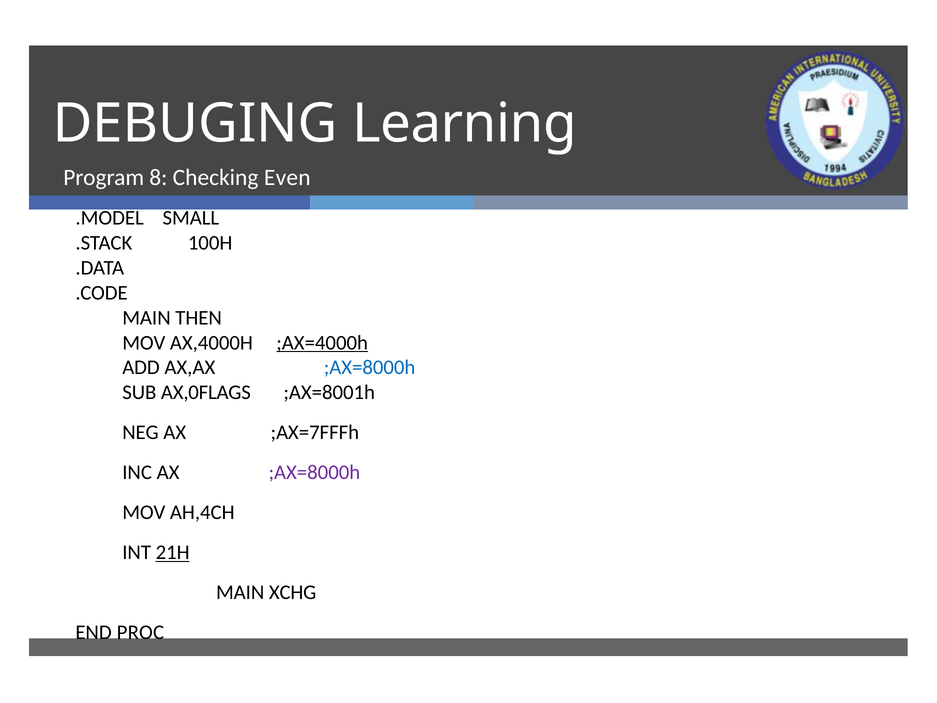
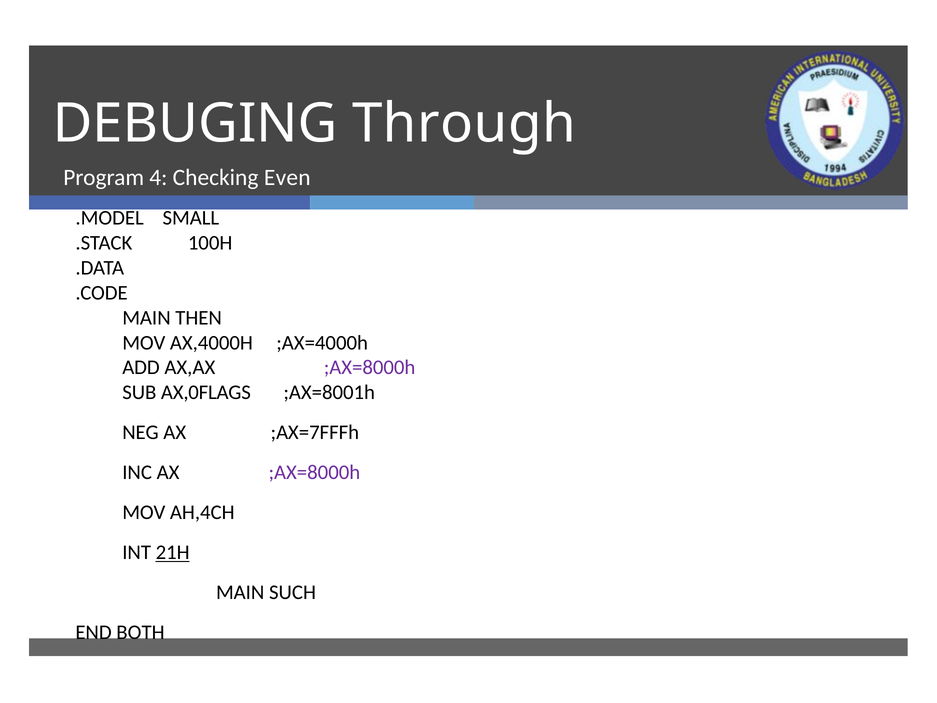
Learning: Learning -> Through (464, 124)
8: 8 -> 4 (158, 177)
;AX=4000h underline: present -> none (322, 343)
;AX=8000h colour: blue -> purple (370, 367)
XCHG: XCHG -> SUCH (293, 592)
PROC: PROC -> BOTH (141, 632)
